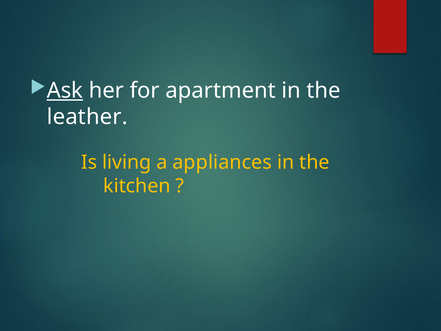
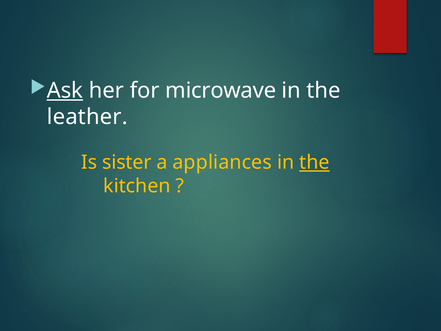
apartment: apartment -> microwave (221, 90)
living: living -> sister (127, 162)
the underline: none -> present (314, 162)
